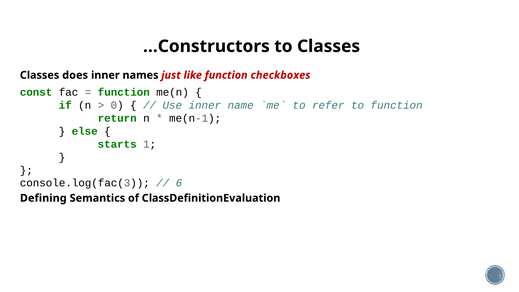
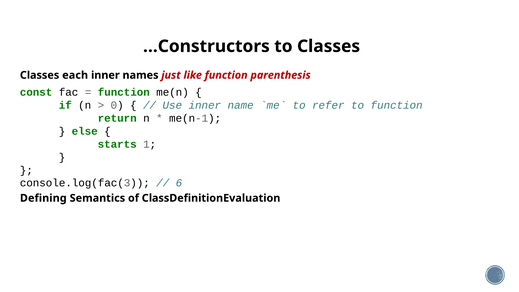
does: does -> each (75, 75)
checkboxes: checkboxes -> parenthesis (281, 75)
